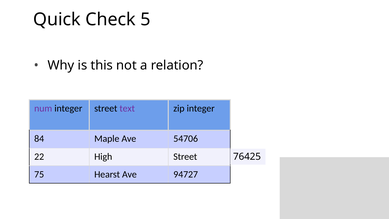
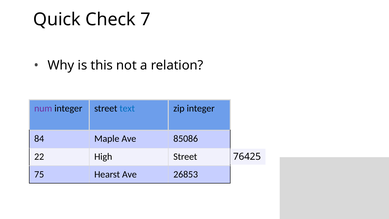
5: 5 -> 7 (145, 19)
text colour: purple -> blue (127, 108)
54706: 54706 -> 85086 (186, 139)
94727: 94727 -> 26853 (186, 174)
